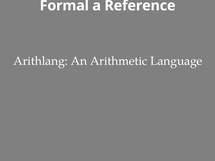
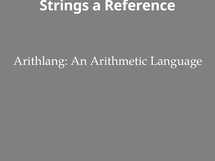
Formal: Formal -> Strings (64, 6)
